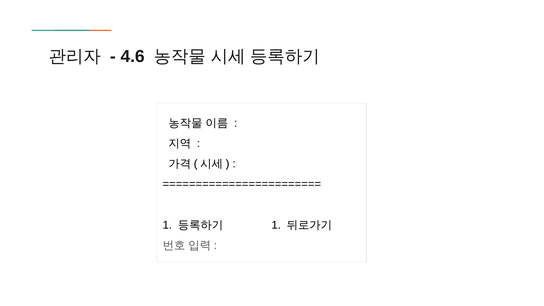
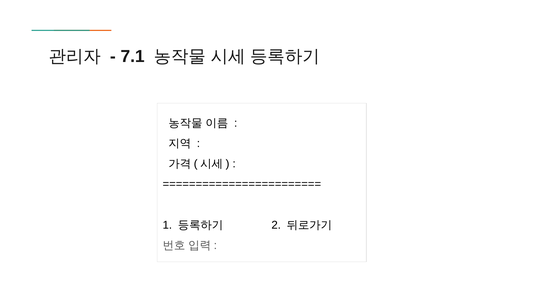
4.6: 4.6 -> 7.1 (133, 56)
1: 1 -> 2 (276, 225)
